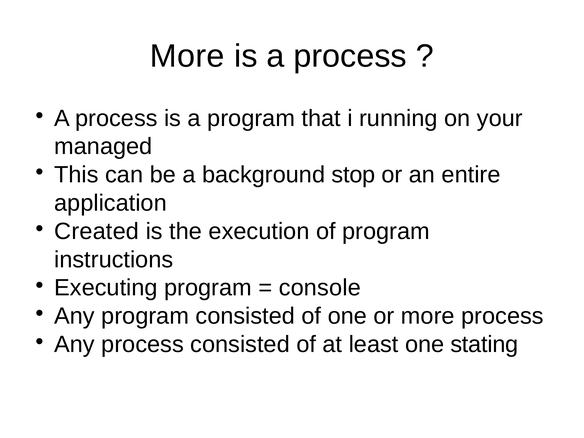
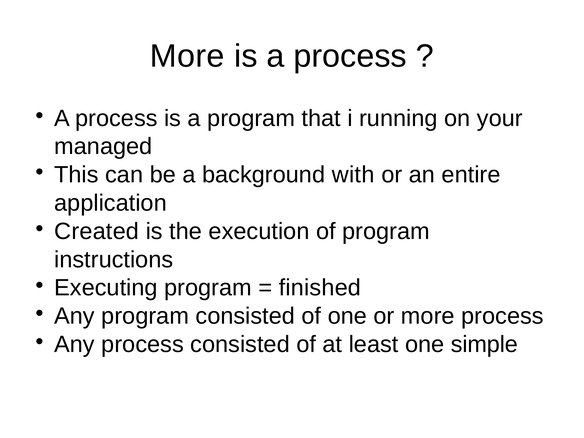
stop: stop -> with (353, 175)
console: console -> finished (320, 288)
stating: stating -> simple (484, 344)
